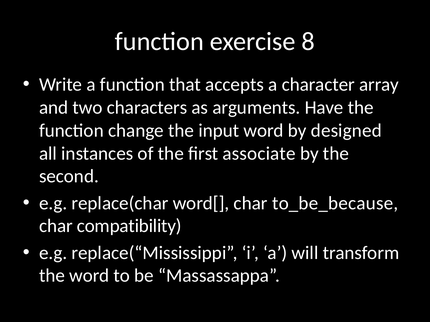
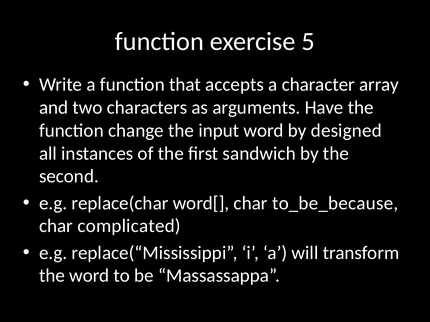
8: 8 -> 5 (308, 42)
associate: associate -> sandwich (259, 154)
compatibility: compatibility -> complicated (129, 226)
